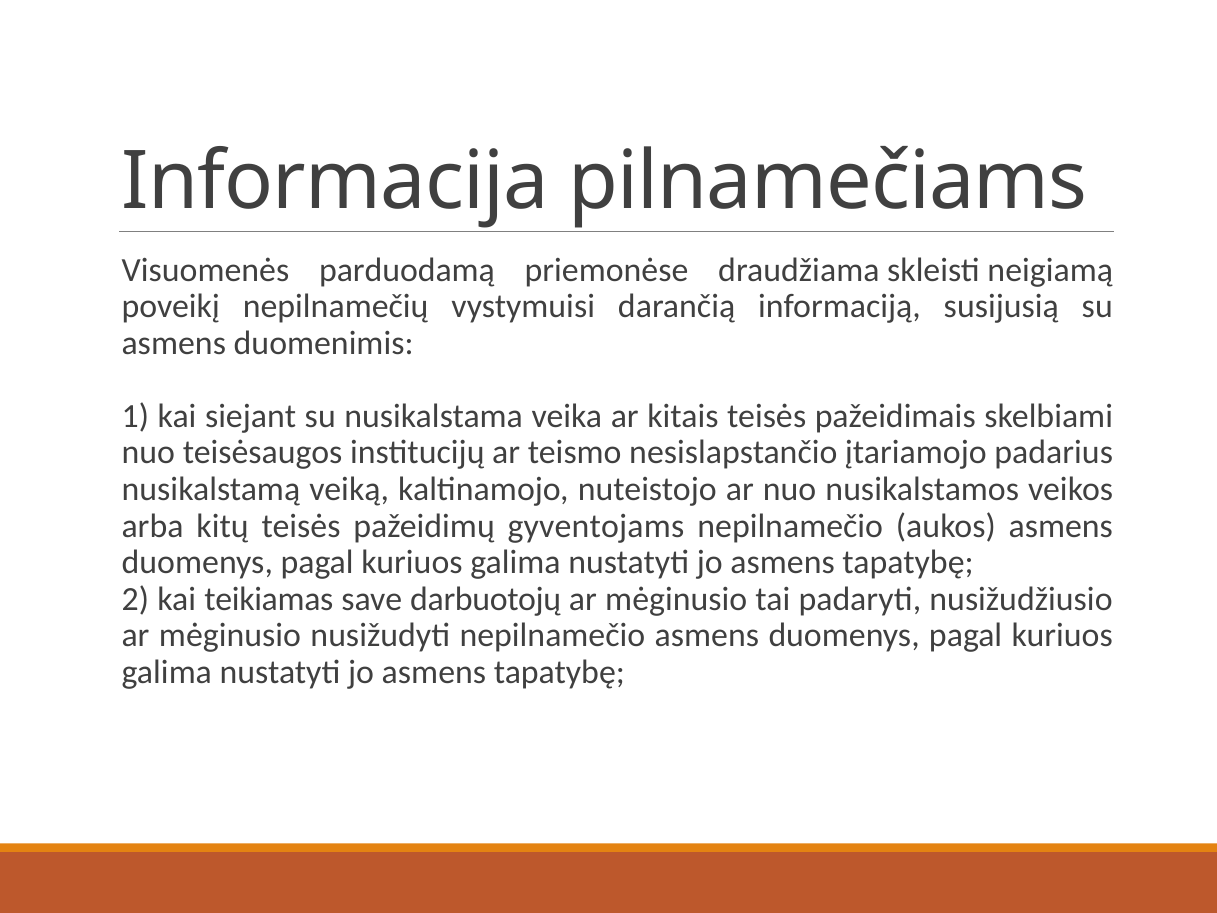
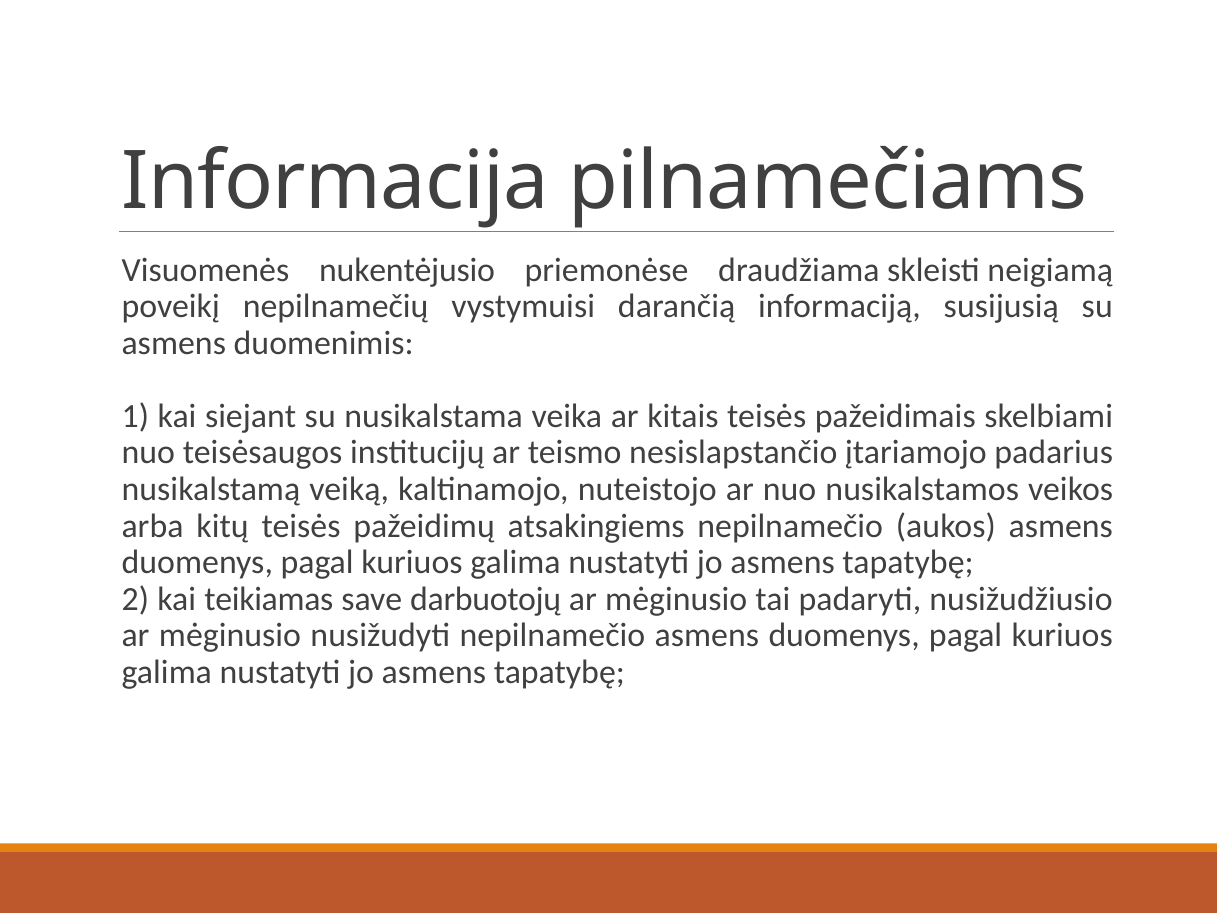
parduodamą: parduodamą -> nukentėjusio (407, 270)
gyventojams: gyventojams -> atsakingiems (596, 526)
